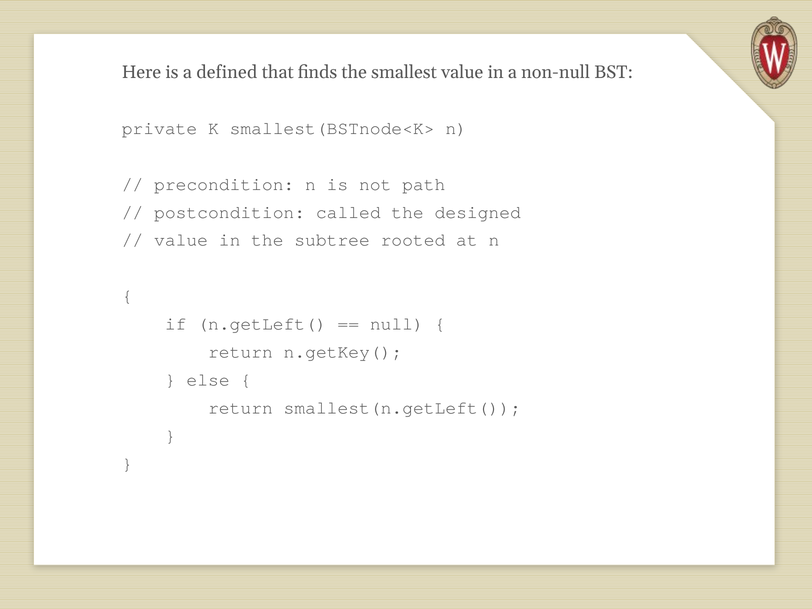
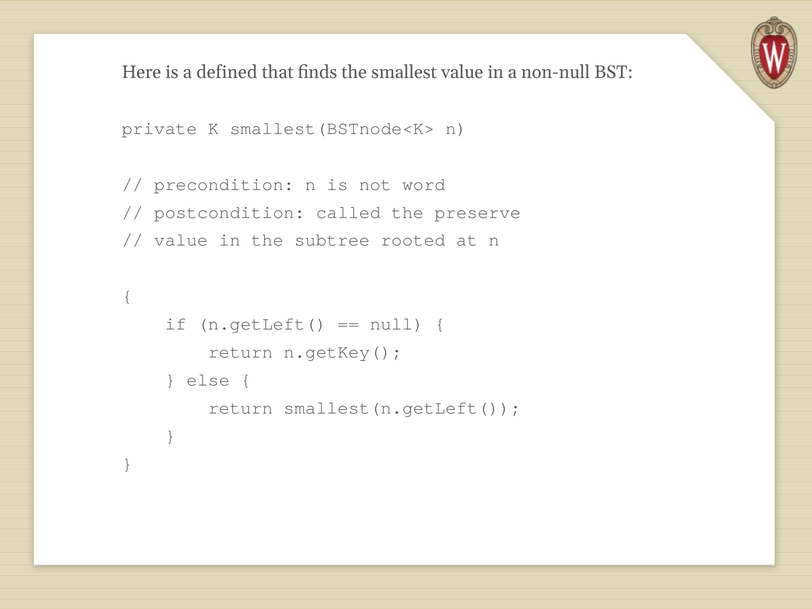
path: path -> word (424, 184)
designed: designed -> preserve (478, 212)
